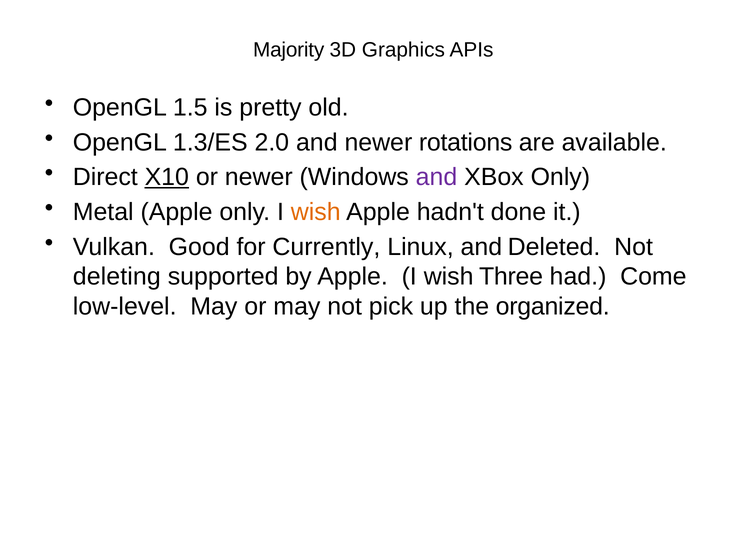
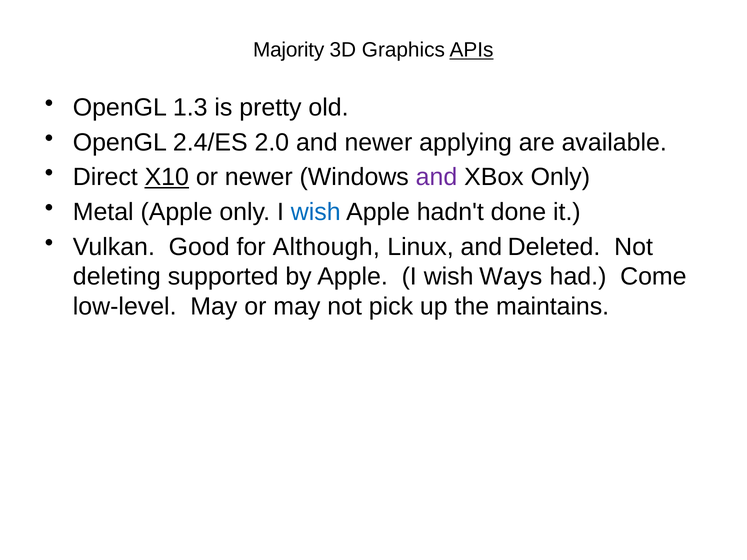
APIs underline: none -> present (472, 50)
1.5: 1.5 -> 1.3 (190, 108)
1.3/ES: 1.3/ES -> 2.4/ES (210, 142)
rotations: rotations -> applying (466, 142)
wish colour: orange -> blue (316, 212)
Currently: Currently -> Although (326, 247)
Three: Three -> Ways (511, 277)
organized: organized -> maintains (553, 307)
